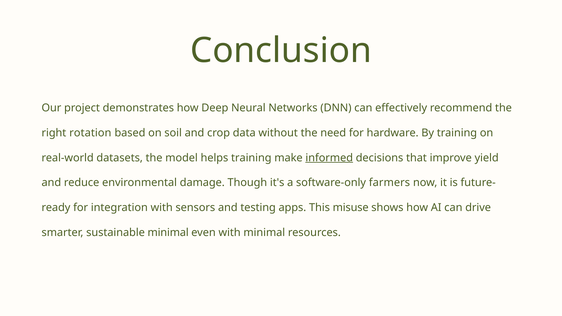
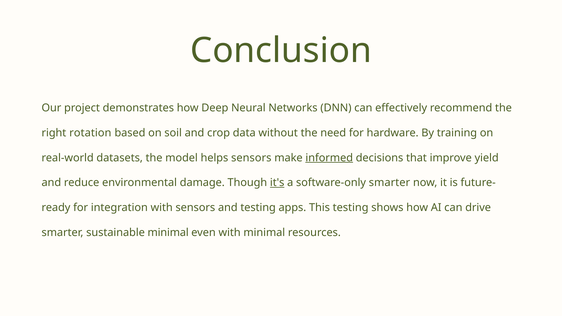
helps training: training -> sensors (251, 158)
it's underline: none -> present (277, 183)
software-only farmers: farmers -> smarter (389, 183)
This misuse: misuse -> testing (351, 208)
